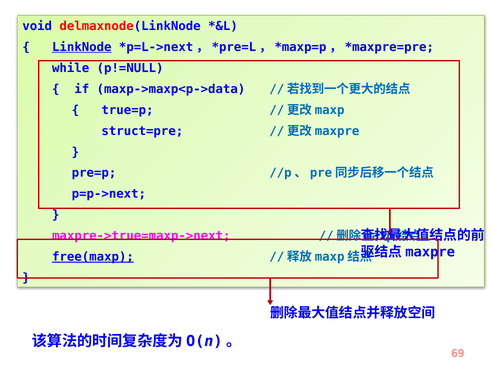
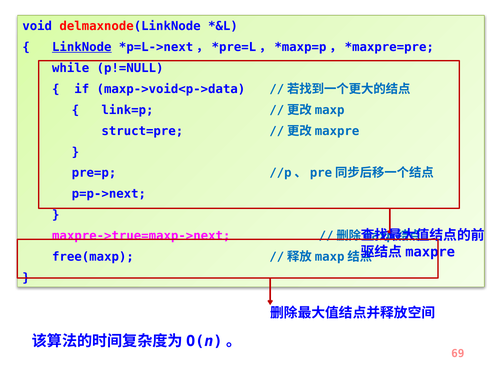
maxp->maxp<p->data: maxp->maxp<p->data -> maxp->void<p->data (171, 89)
true=p: true=p -> link=p (127, 110)
free(maxp underline: present -> none (93, 257)
